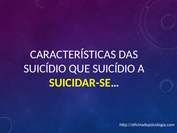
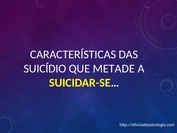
QUE SUICÍDIO: SUICÍDIO -> METADE (114, 68)
